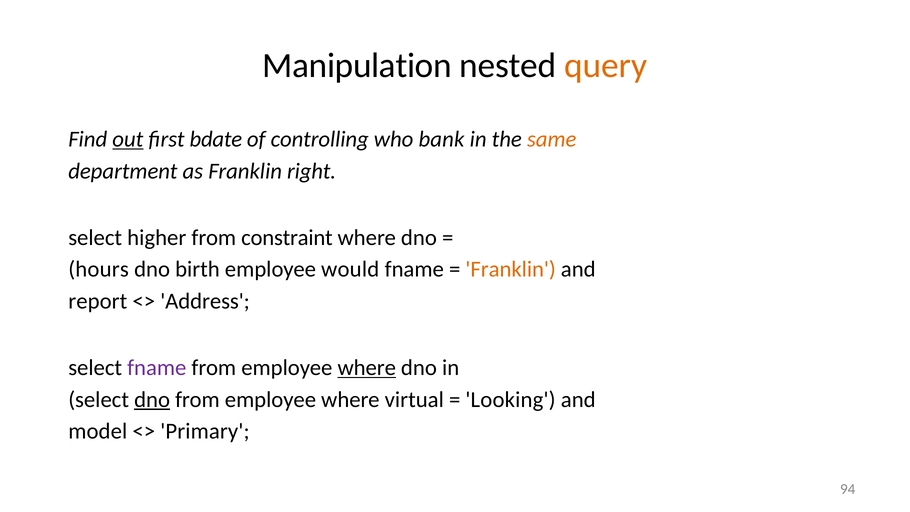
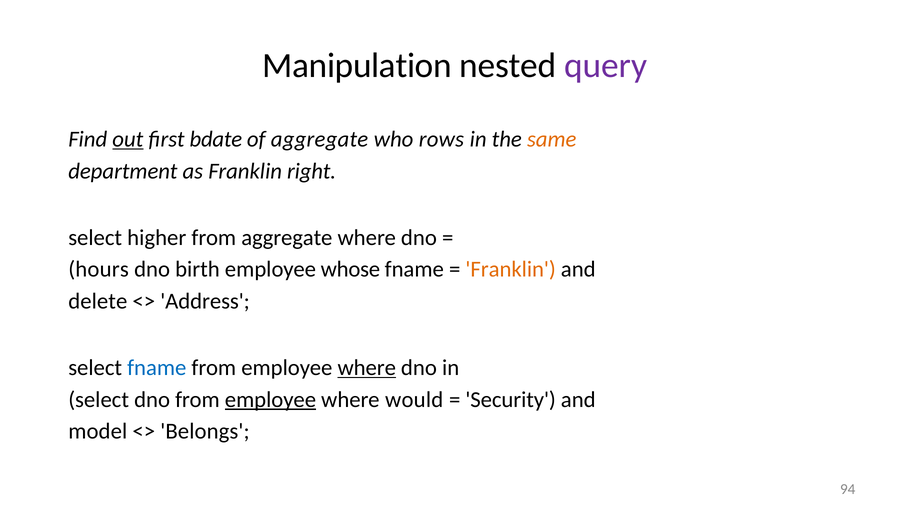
query colour: orange -> purple (606, 66)
of controlling: controlling -> aggregate (320, 139)
bank: bank -> rows (441, 139)
from constraint: constraint -> aggregate (287, 238)
would: would -> whose (350, 269)
report: report -> delete (98, 301)
fname colour: purple -> blue (157, 368)
dno underline: present -> none (152, 399)
employee underline: none -> present (270, 399)
virtual: virtual -> would (414, 399)
Looking: Looking -> Security (511, 399)
Primary: Primary -> Belongs (205, 431)
